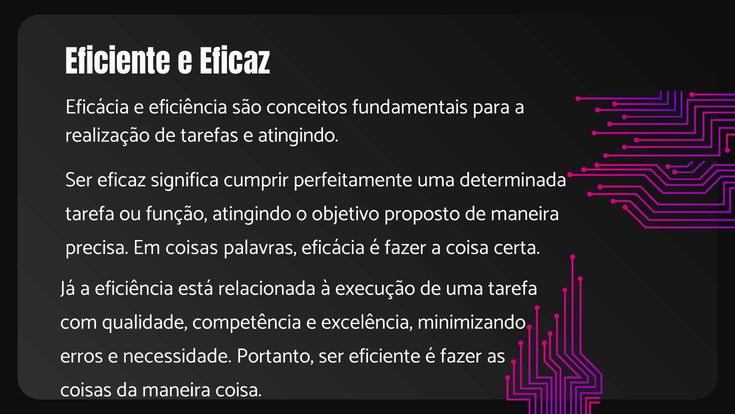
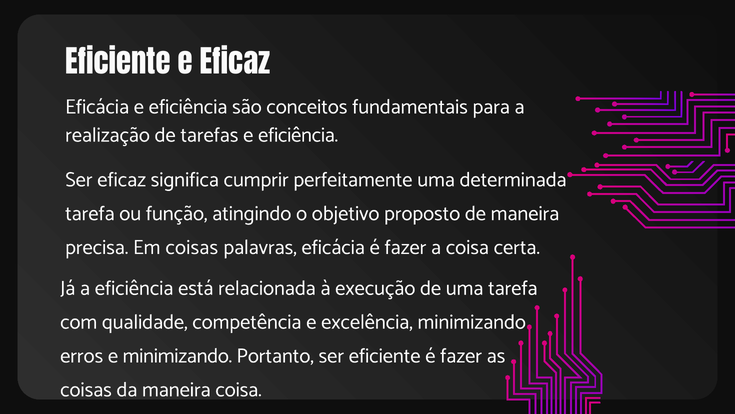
tarefas e atingindo: atingindo -> eficiência (298, 135)
e necessidade: necessidade -> minimizando (177, 355)
